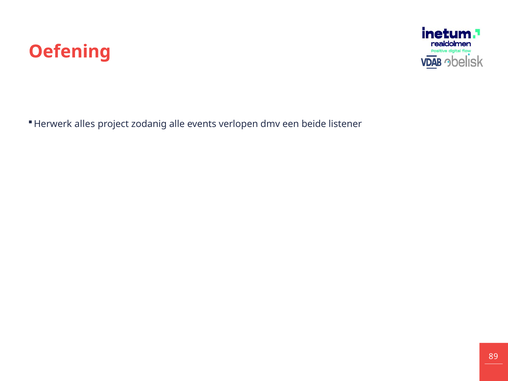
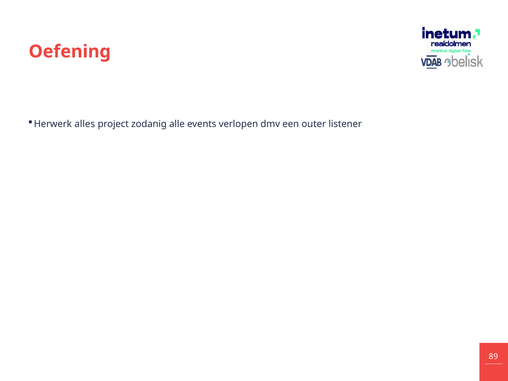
beide: beide -> outer (314, 124)
